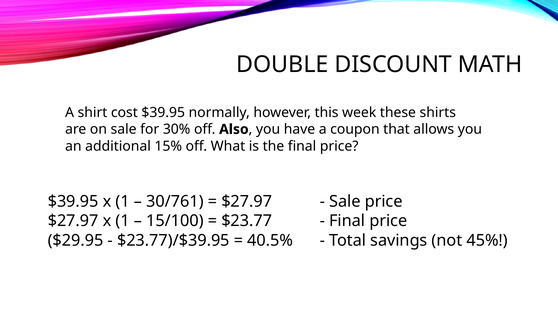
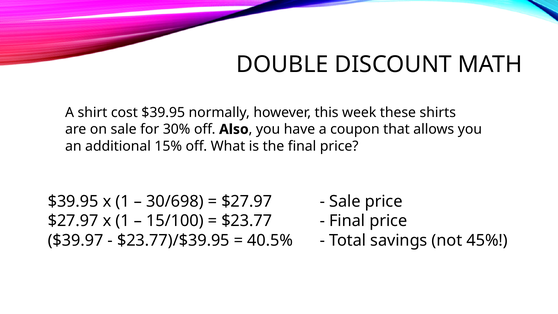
30/761: 30/761 -> 30/698 (175, 201)
$29.95: $29.95 -> $39.97 (76, 240)
